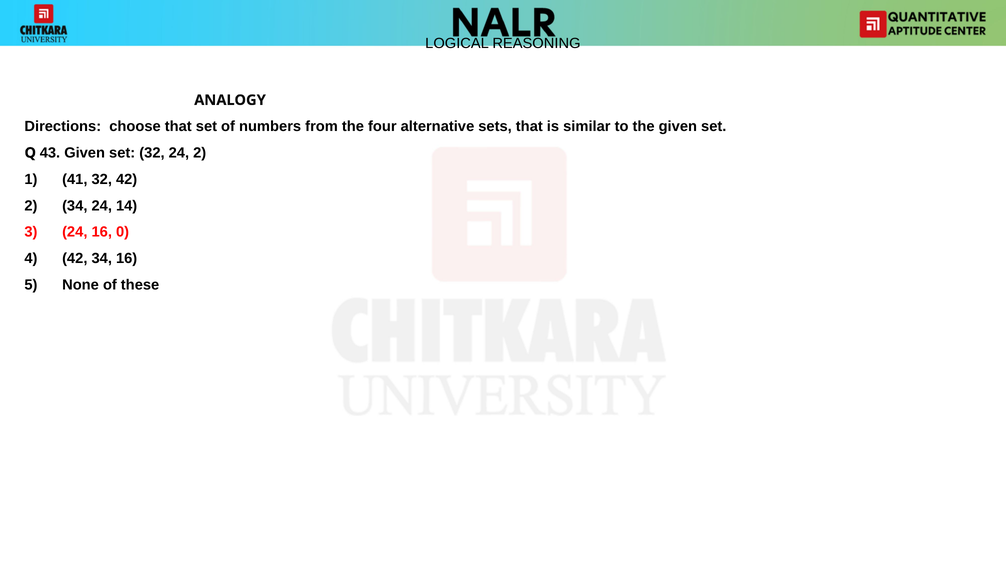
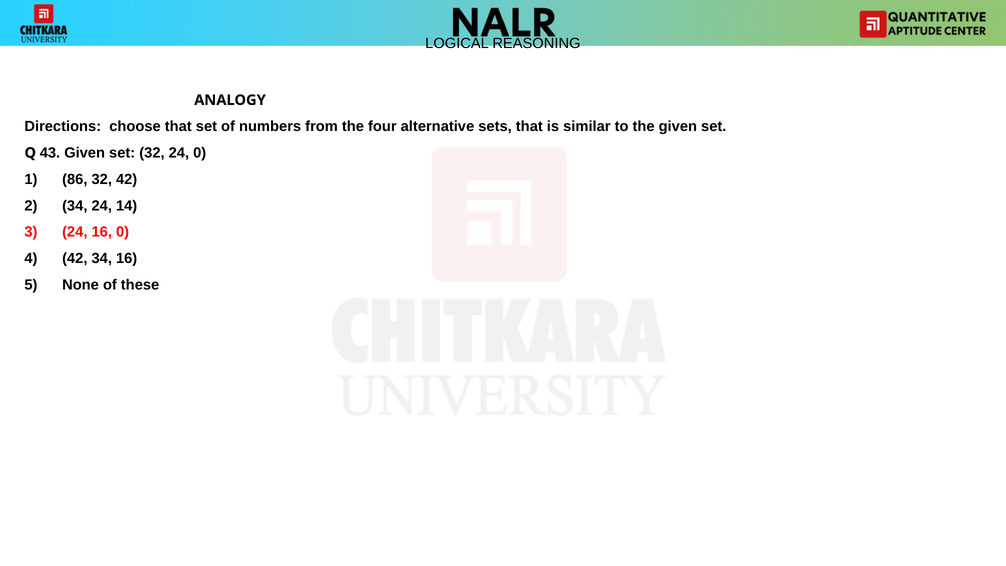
24 2: 2 -> 0 (200, 153)
41: 41 -> 86 (75, 179)
